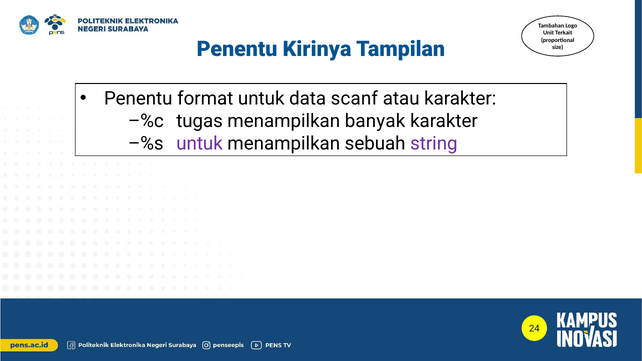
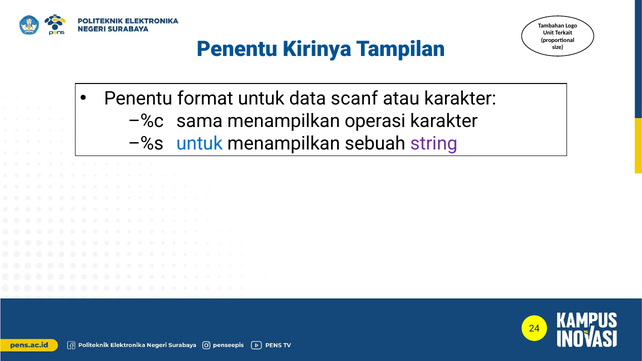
tugas: tugas -> sama (199, 121)
banyak: banyak -> operasi (375, 121)
untuk colour: purple -> blue (200, 143)
